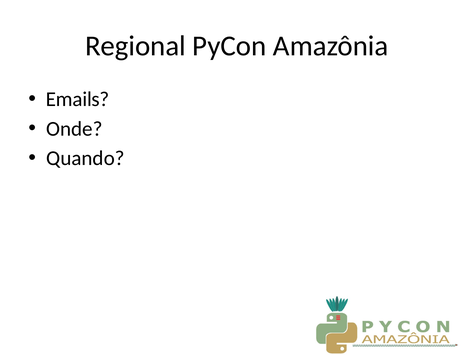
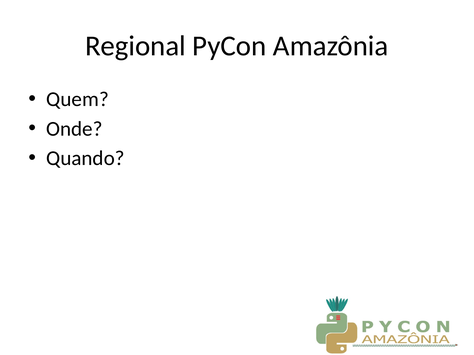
Emails: Emails -> Quem (77, 99)
